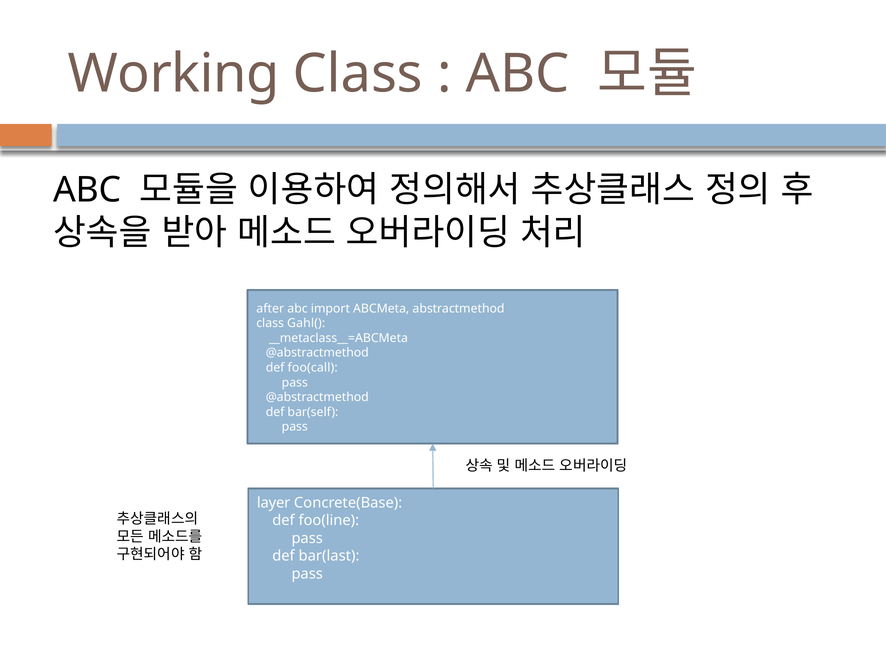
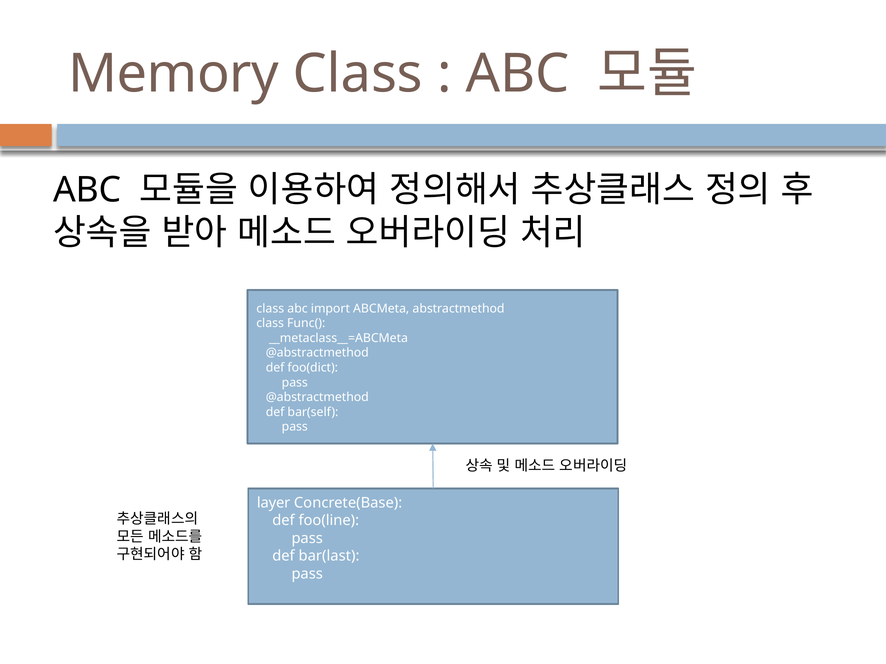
Working: Working -> Memory (174, 74)
after: after -> class (270, 309)
Gahl(: Gahl( -> Func( (306, 324)
foo(call: foo(call -> foo(dict (313, 368)
